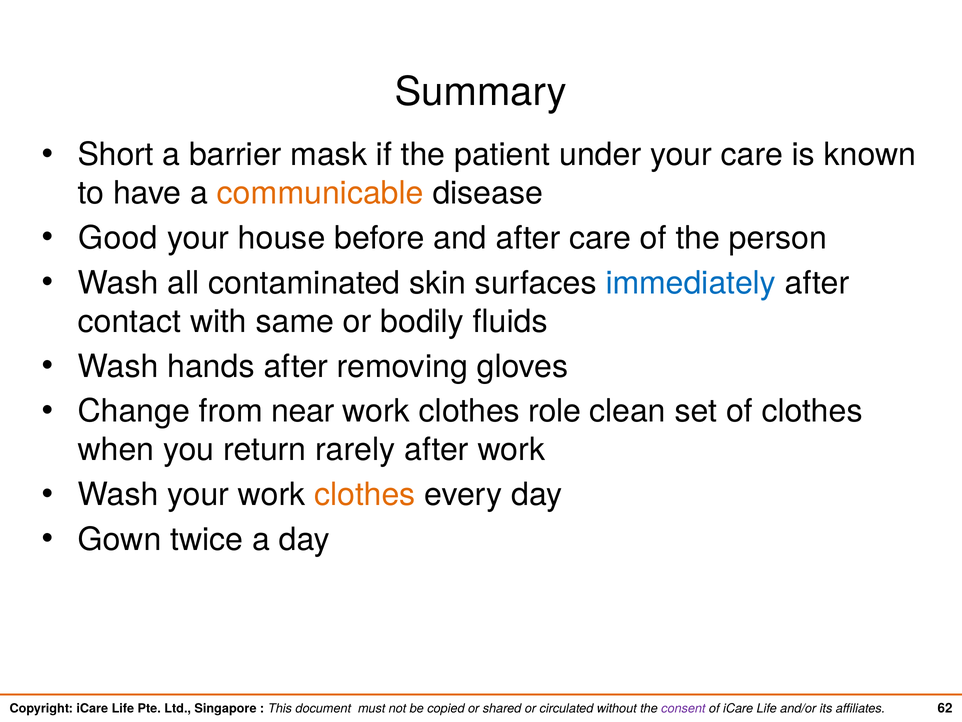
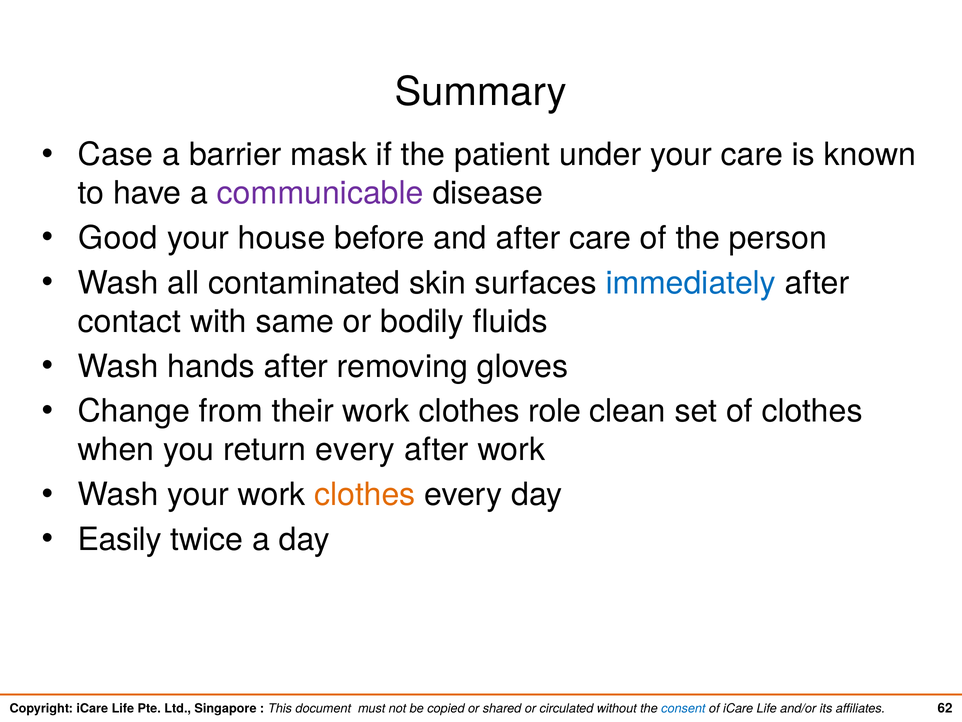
Short: Short -> Case (116, 155)
communicable colour: orange -> purple (320, 193)
near: near -> their (303, 411)
return rarely: rarely -> every (355, 450)
Gown: Gown -> Easily (120, 539)
consent colour: purple -> blue (683, 708)
